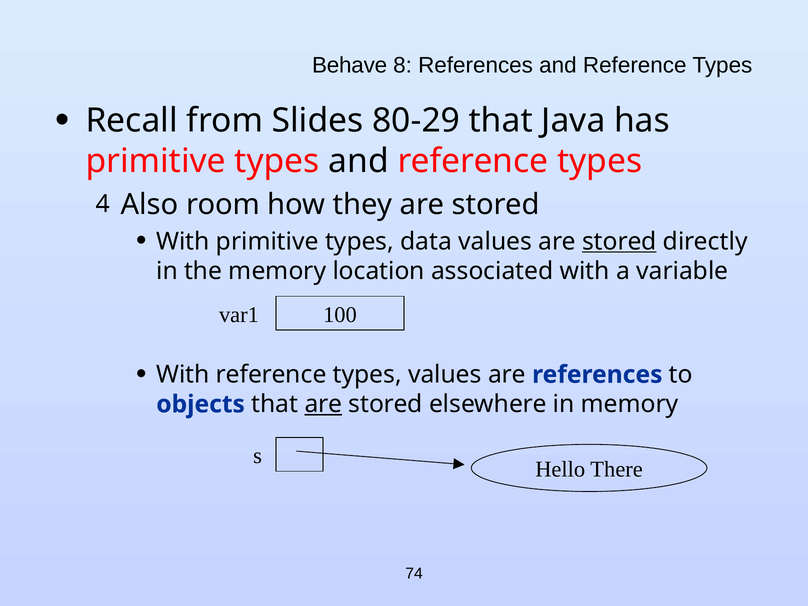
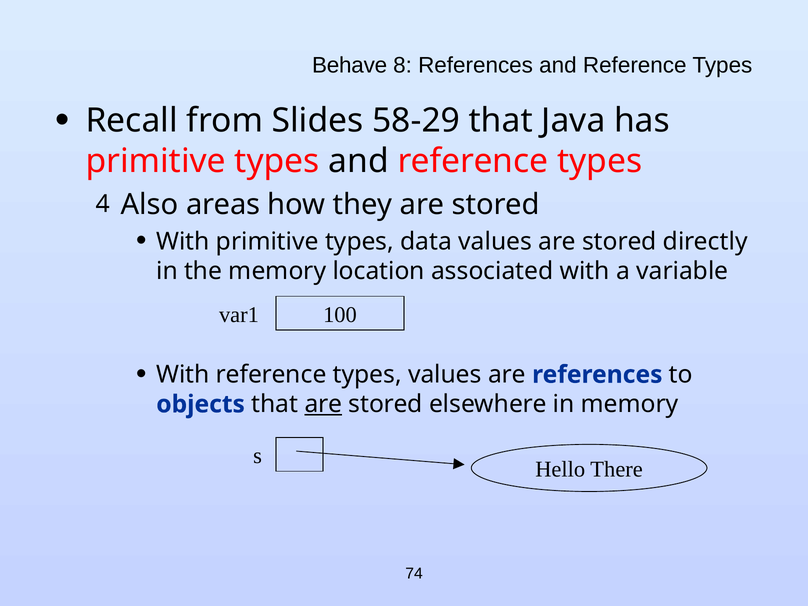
80-29: 80-29 -> 58-29 (416, 121)
room: room -> areas (223, 204)
stored underline: present -> none (619, 241)
